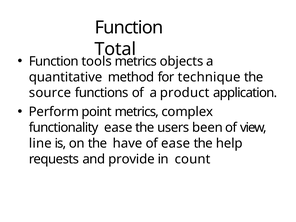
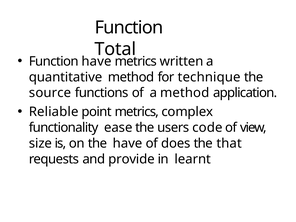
Function tools: tools -> have (97, 61)
objects: objects -> written (182, 61)
a product: product -> method (185, 93)
Perform: Perform -> Reliable (54, 112)
been: been -> code (207, 128)
line: line -> size (40, 143)
of ease: ease -> does (176, 143)
help: help -> that (229, 143)
count: count -> learnt (193, 159)
